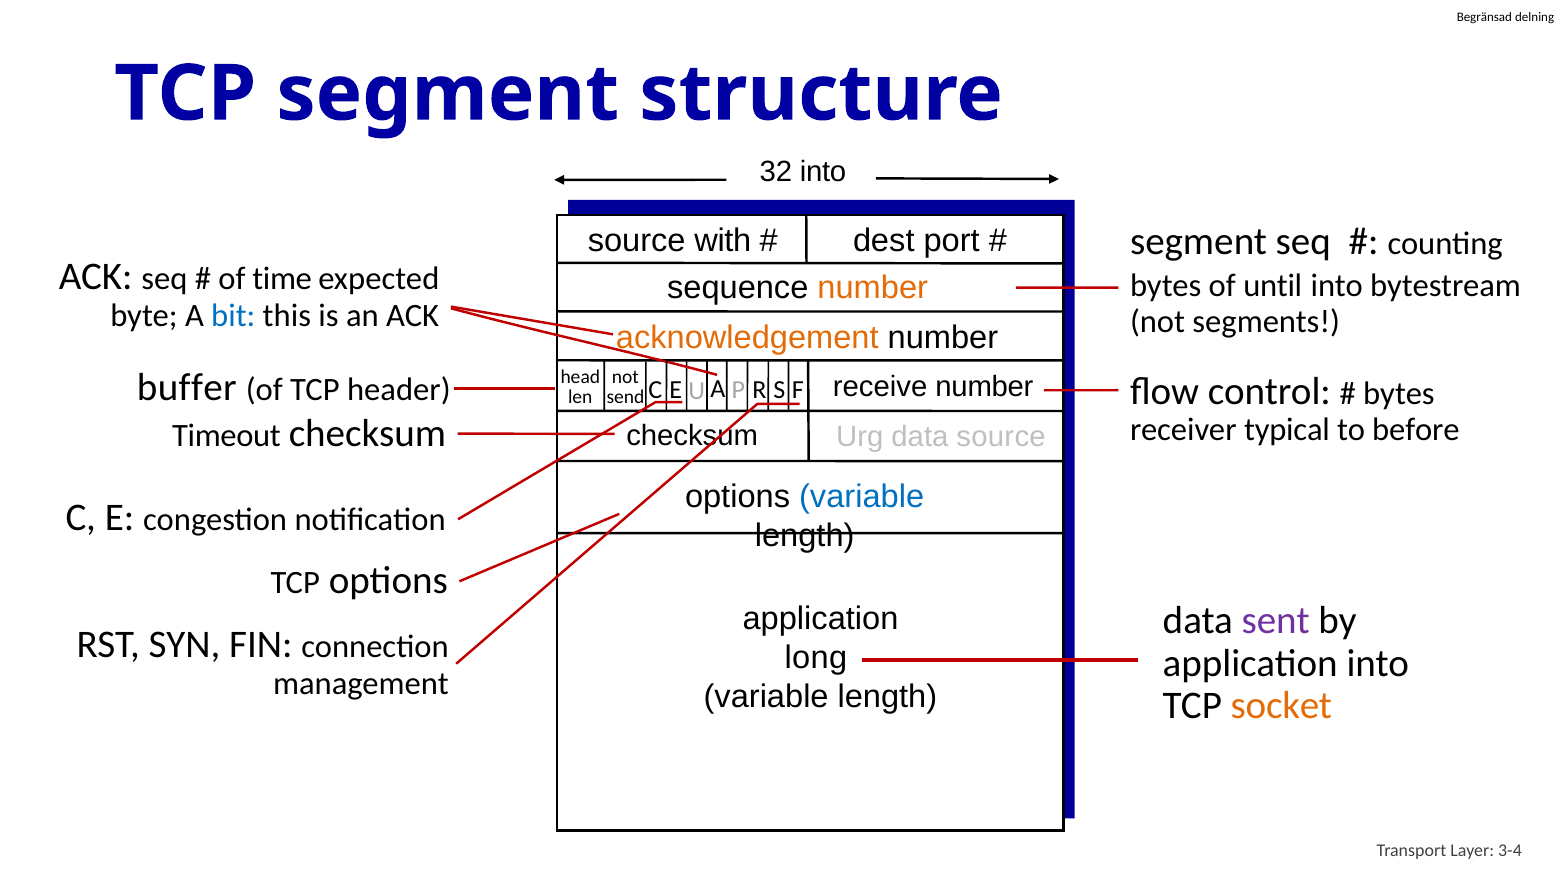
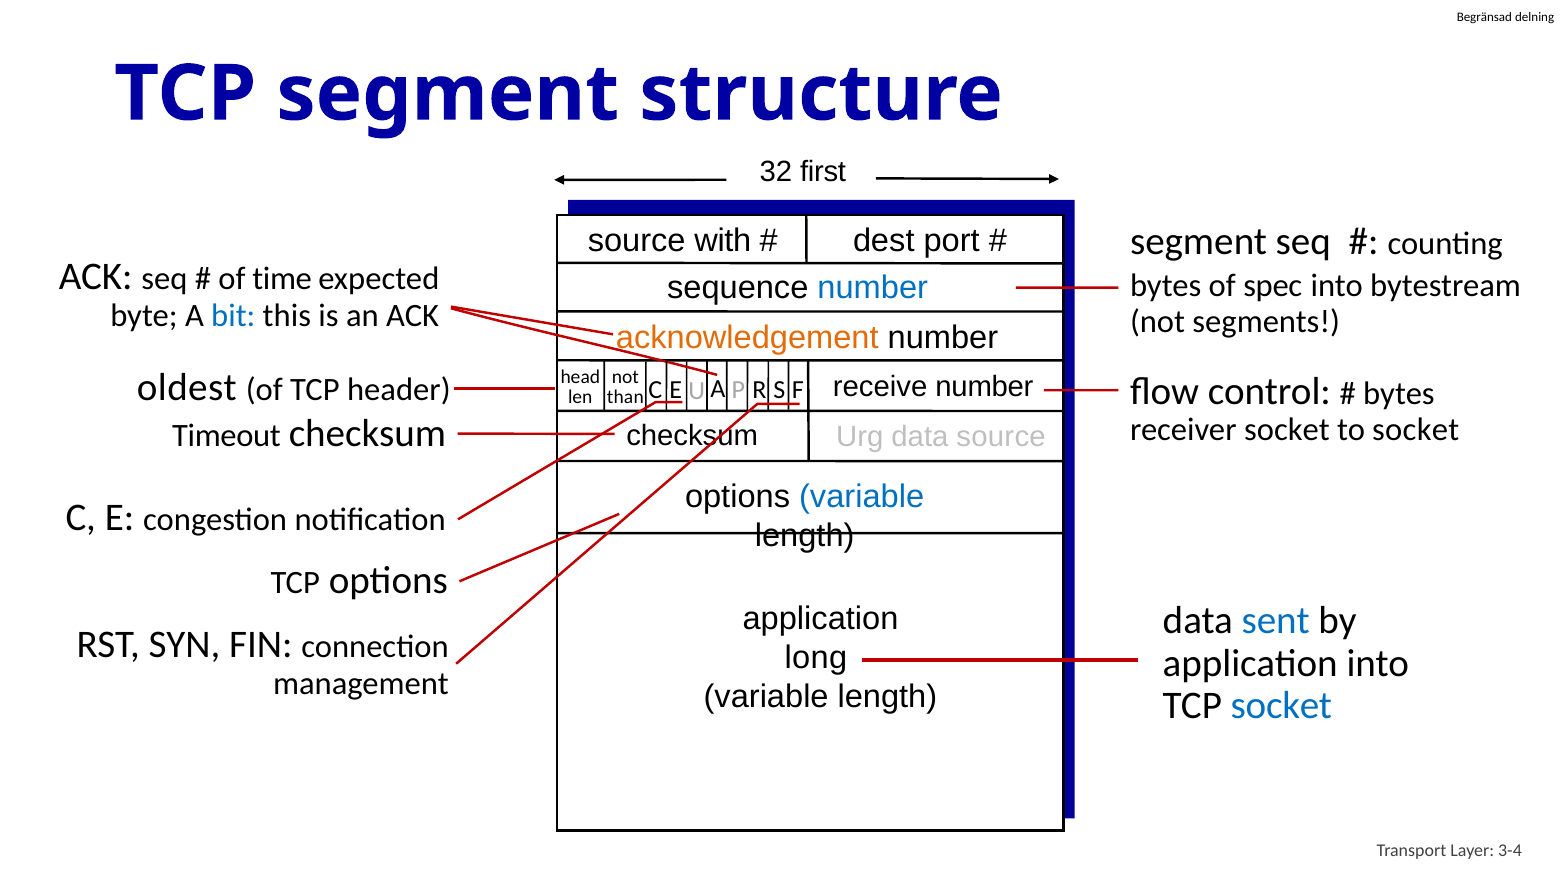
32 into: into -> first (823, 172)
until: until -> spec (1273, 286)
number colour: orange -> blue (873, 288)
buffer: buffer -> oldest (187, 388)
send: send -> than (625, 397)
receiver typical: typical -> socket (1287, 430)
to before: before -> socket (1416, 430)
sent colour: purple -> blue (1276, 621)
socket colour: orange -> blue (1281, 706)
